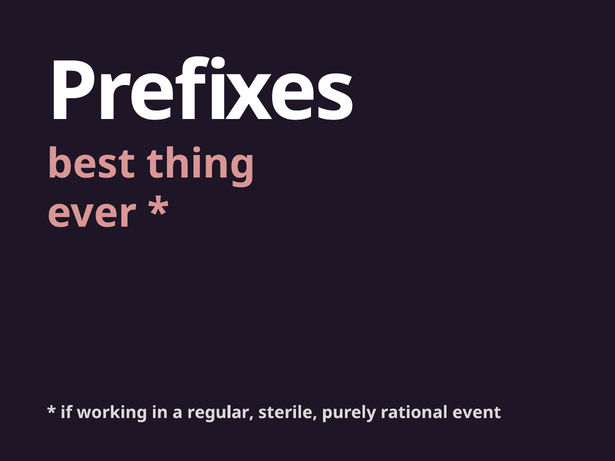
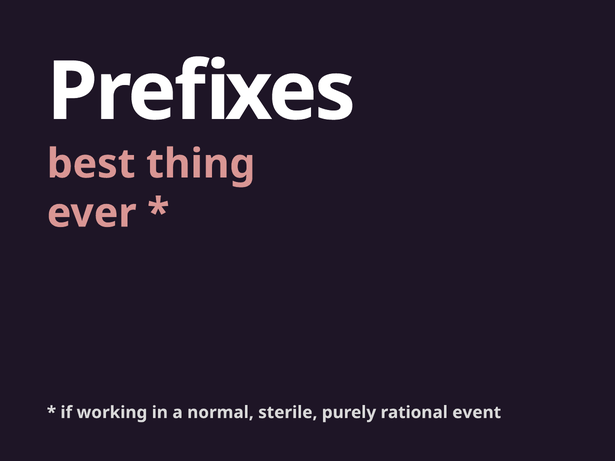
regular: regular -> normal (220, 413)
